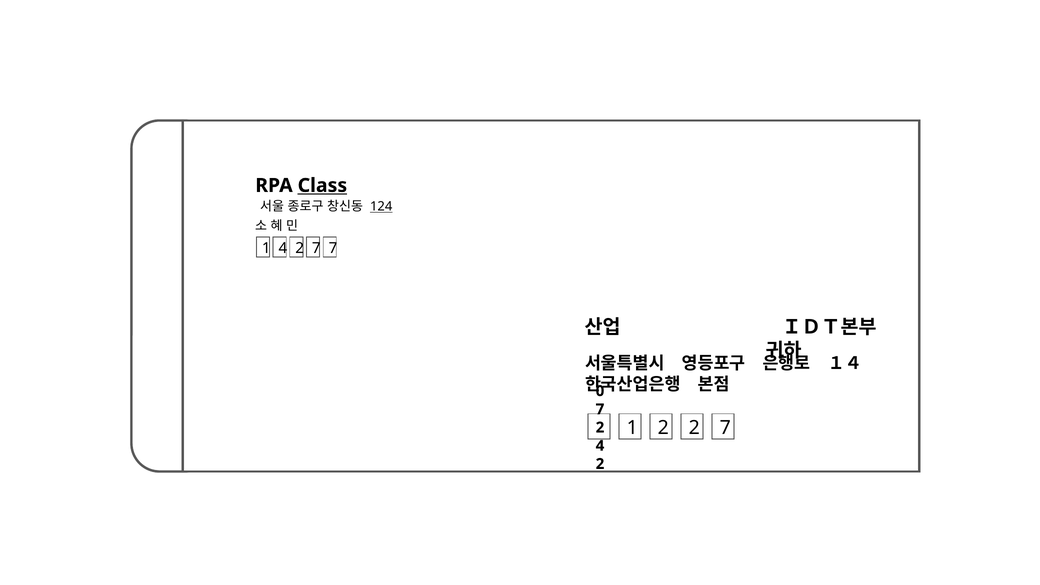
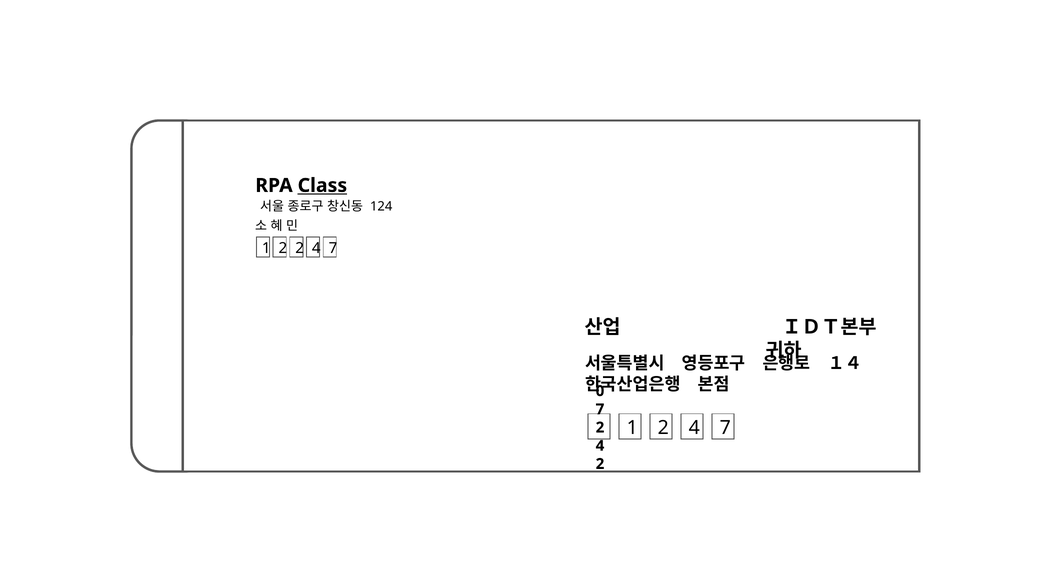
124 underline: present -> none (381, 207)
4: 4 -> 2 (283, 248)
7: 7 -> 4 (316, 248)
1 2 2: 2 -> 4 (694, 428)
